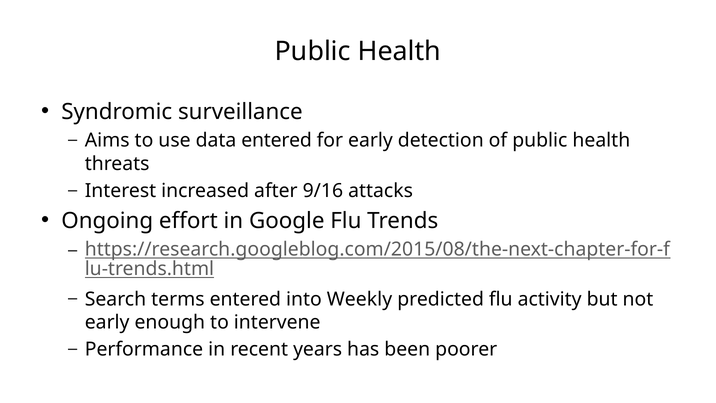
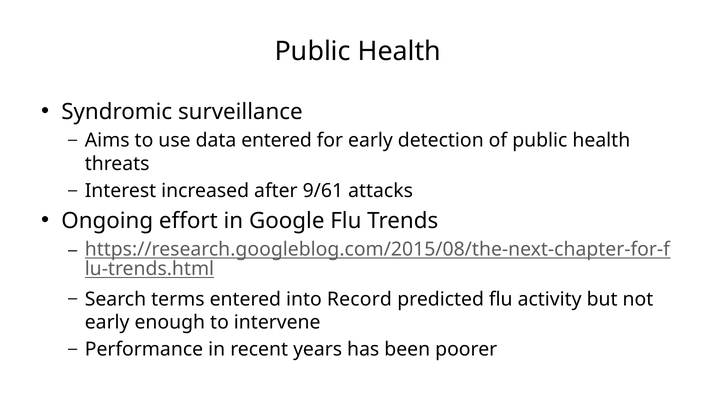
9/16: 9/16 -> 9/61 (323, 191)
Weekly: Weekly -> Record (359, 299)
